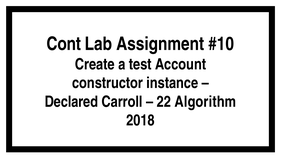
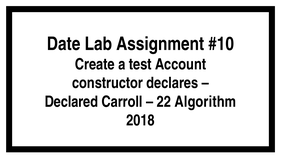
Cont: Cont -> Date (64, 44)
instance: instance -> declares (172, 83)
